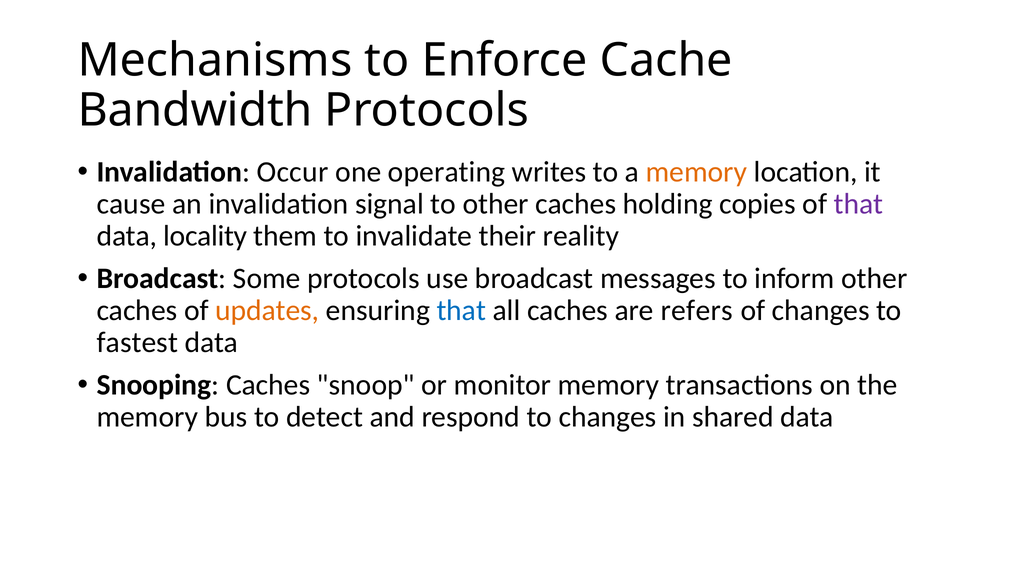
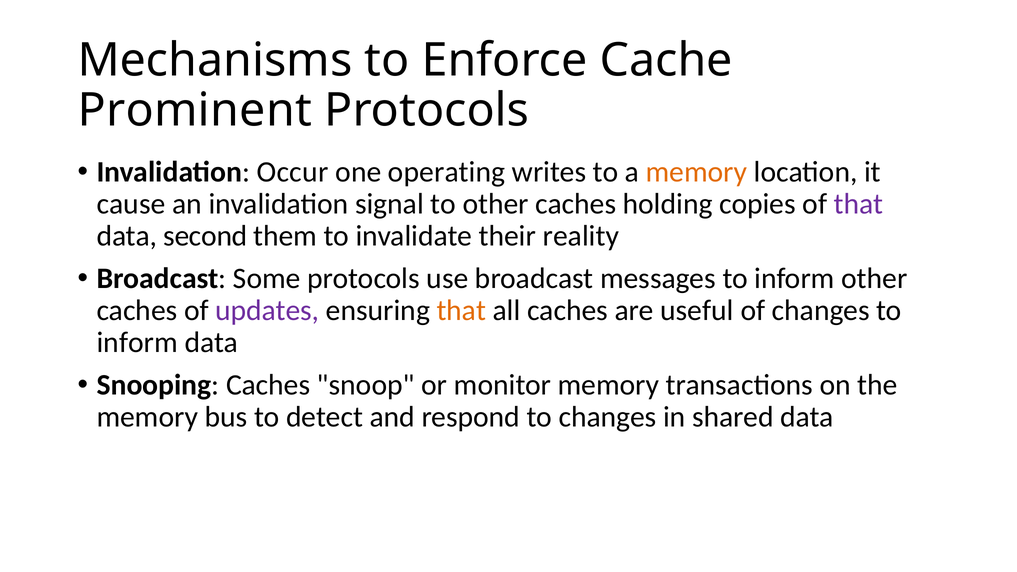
Bandwidth: Bandwidth -> Prominent (195, 111)
locality: locality -> second (205, 236)
updates colour: orange -> purple (267, 310)
that colour: blue -> orange (461, 310)
refers: refers -> useful (697, 310)
fastest: fastest -> inform (137, 342)
